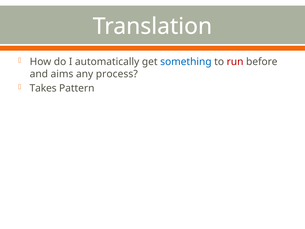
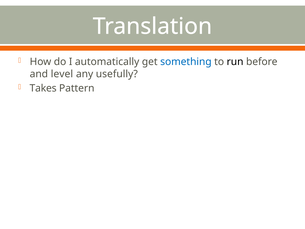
run colour: red -> black (235, 62)
aims: aims -> level (62, 74)
process: process -> usefully (117, 74)
